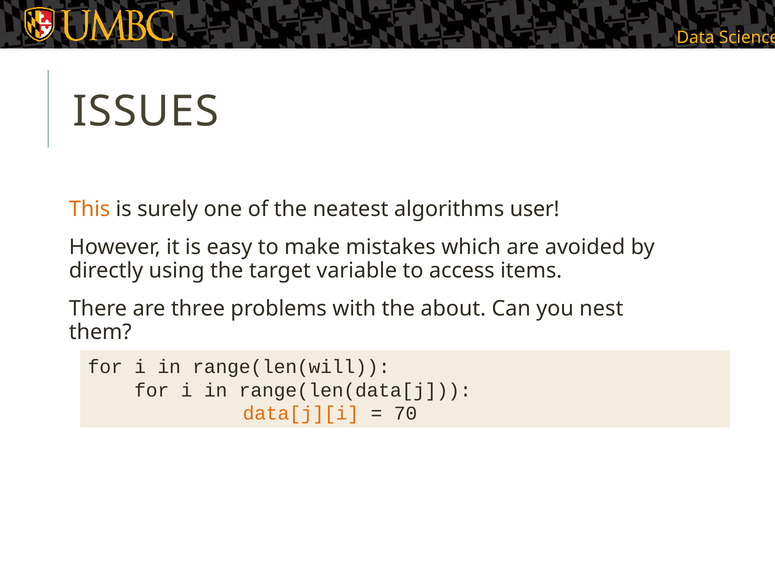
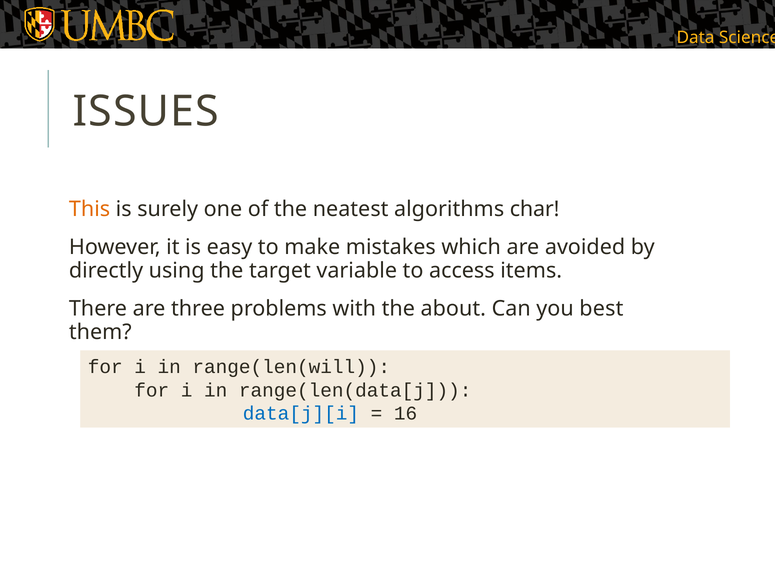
user: user -> char (535, 209)
nest: nest -> best (601, 309)
data[j][i colour: orange -> blue (301, 414)
70: 70 -> 16 (406, 414)
